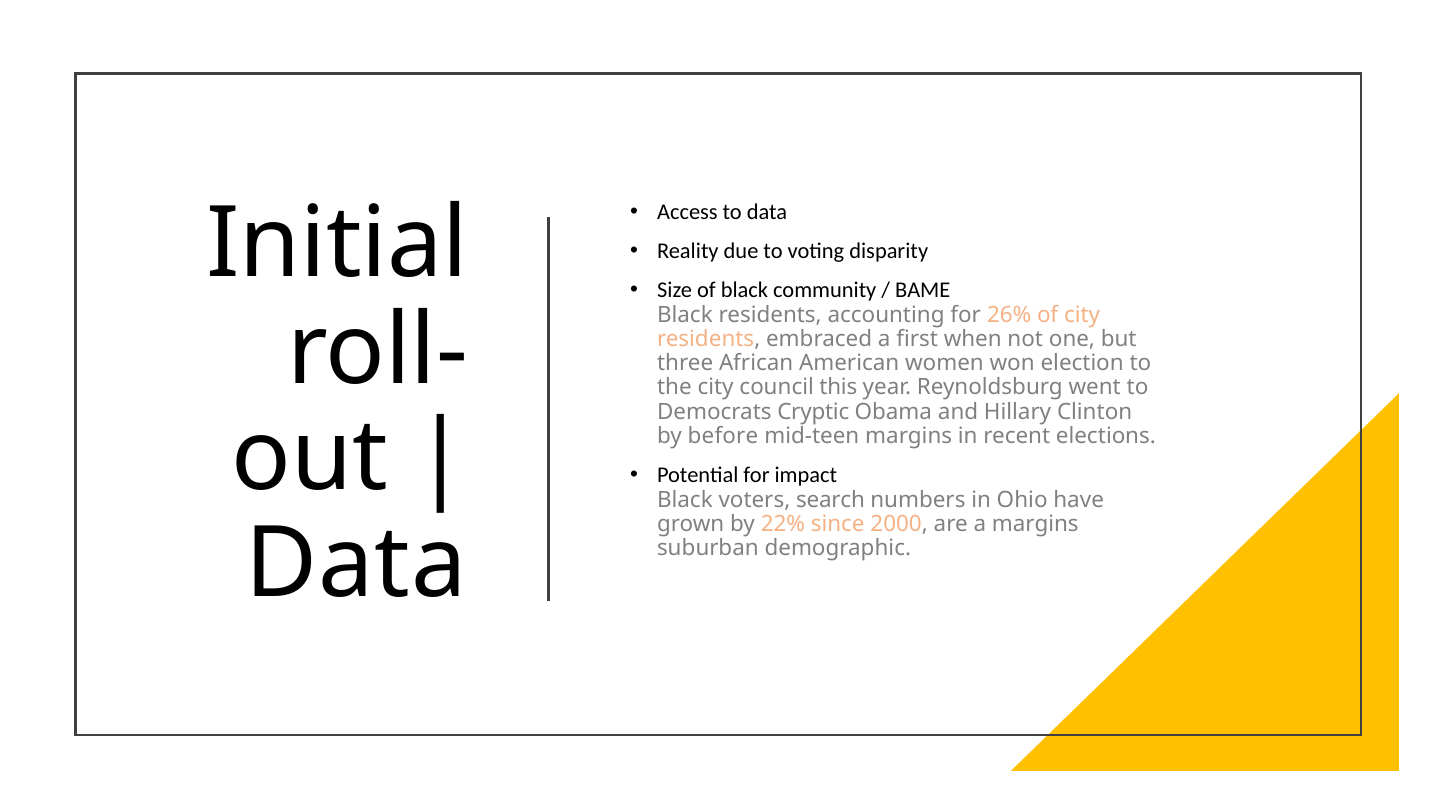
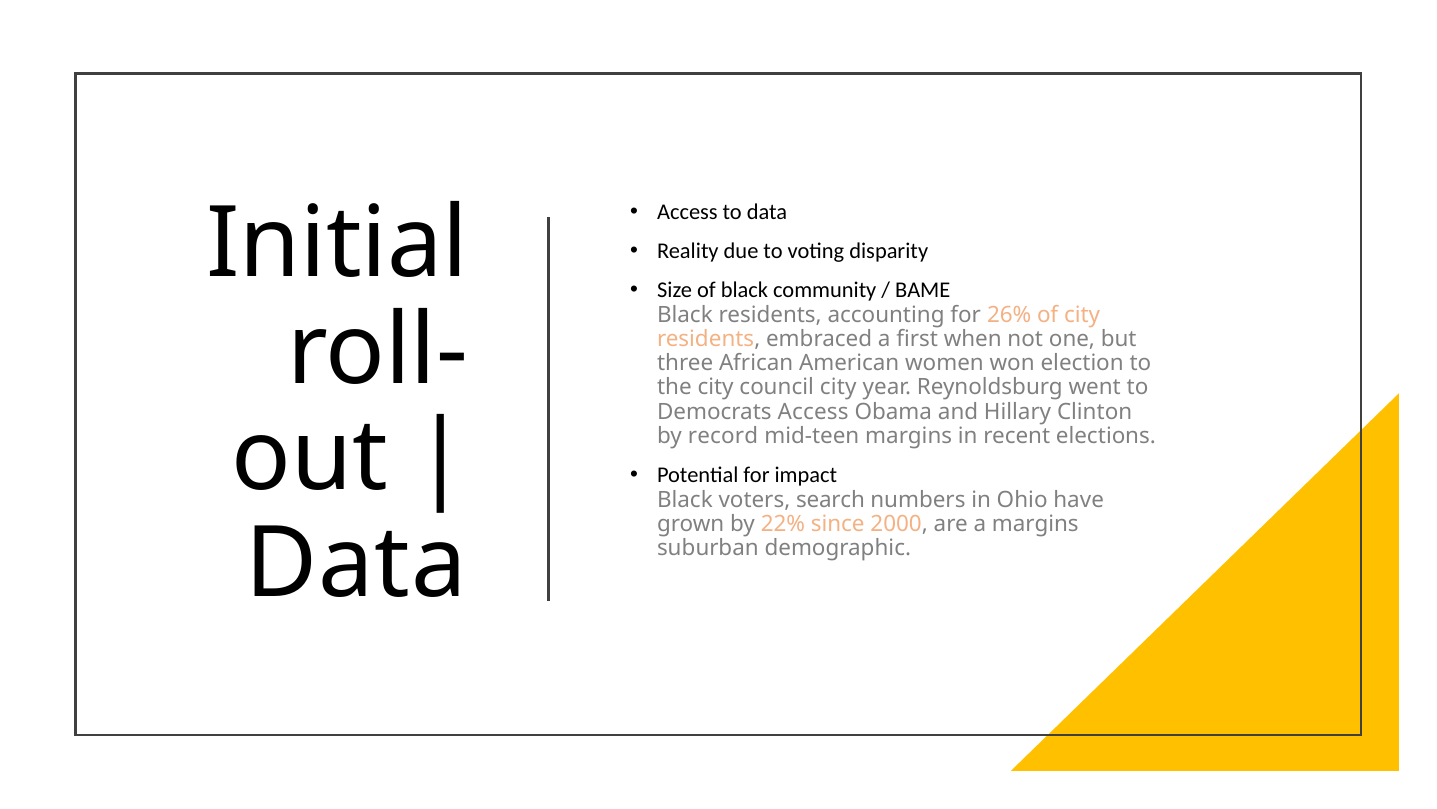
council this: this -> city (838, 387)
Democrats Cryptic: Cryptic -> Access (813, 412)
before: before -> record (723, 436)
